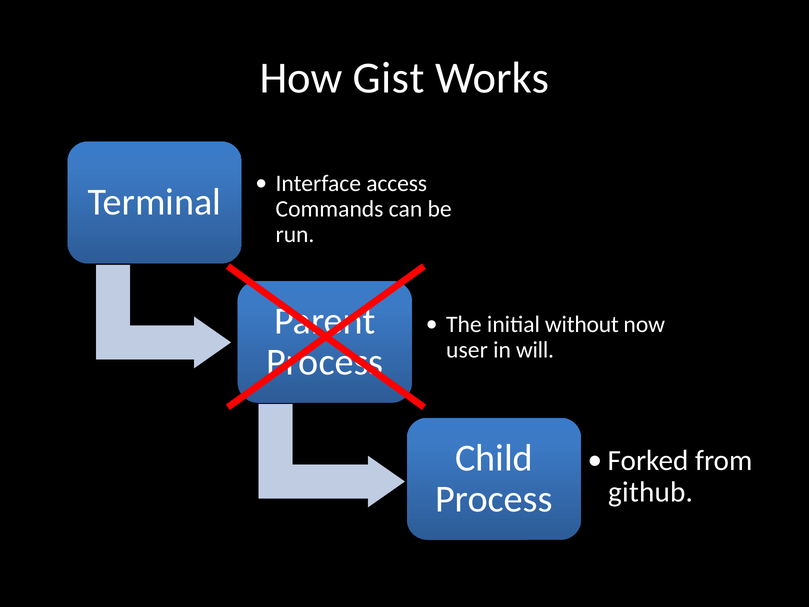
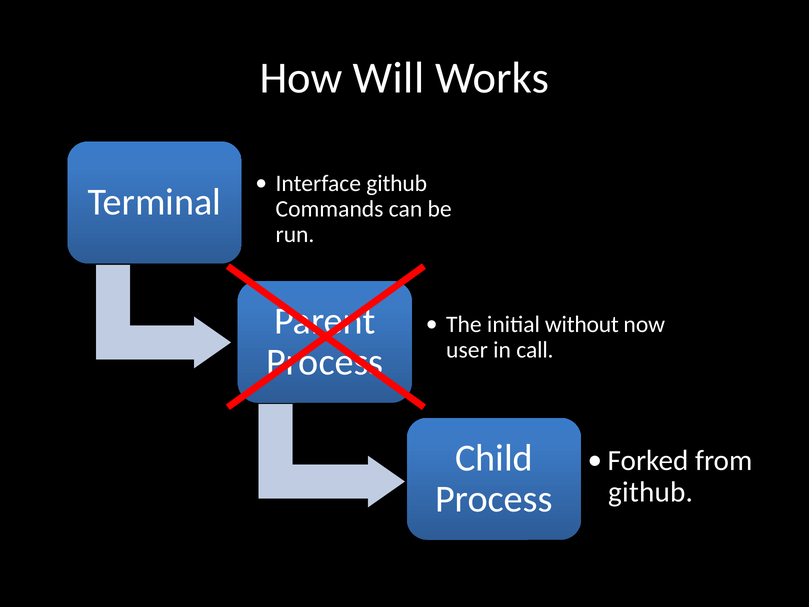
Gist: Gist -> Will (389, 78)
Interface access: access -> github (397, 183)
will: will -> call (535, 350)
